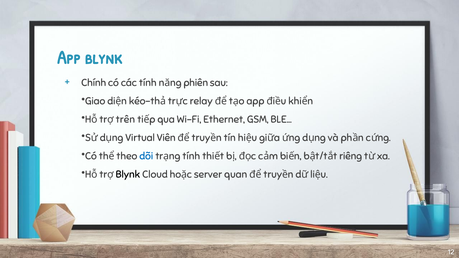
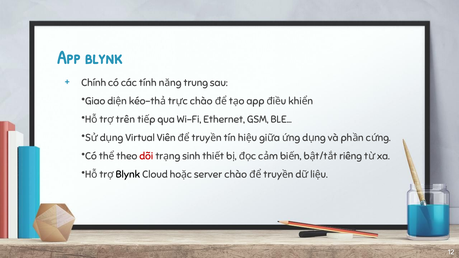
phiên: phiên -> trung (196, 83)
relay: relay -> chào (201, 101)
dõi colour: blue -> red (146, 156)
tính: tính -> sinh (191, 156)
server quan: quan -> chào (236, 175)
